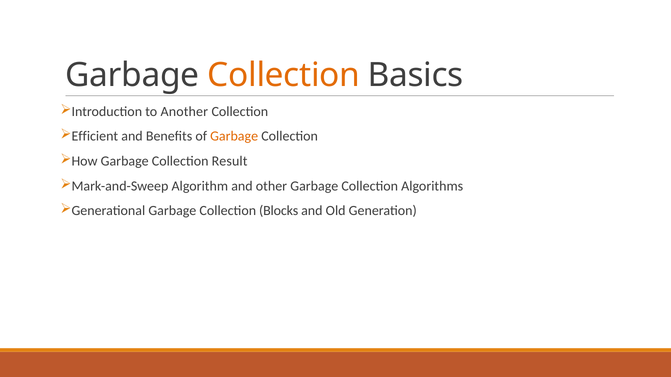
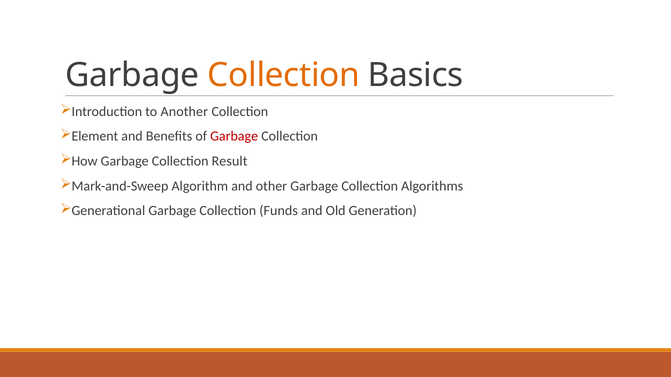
Efficient: Efficient -> Element (95, 136)
Garbage colour: orange -> red (234, 136)
Blocks: Blocks -> Funds (279, 211)
